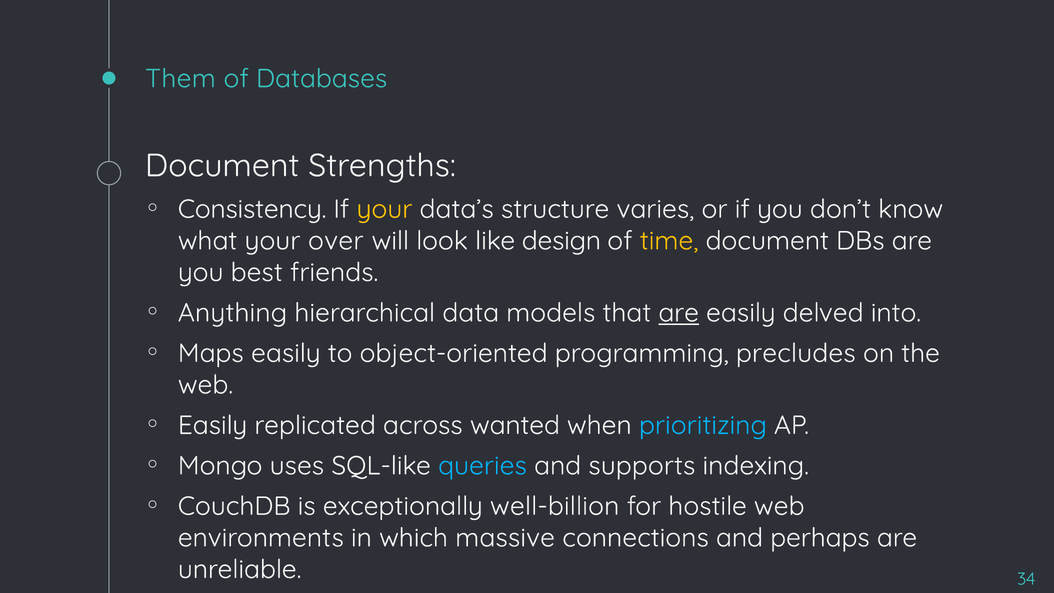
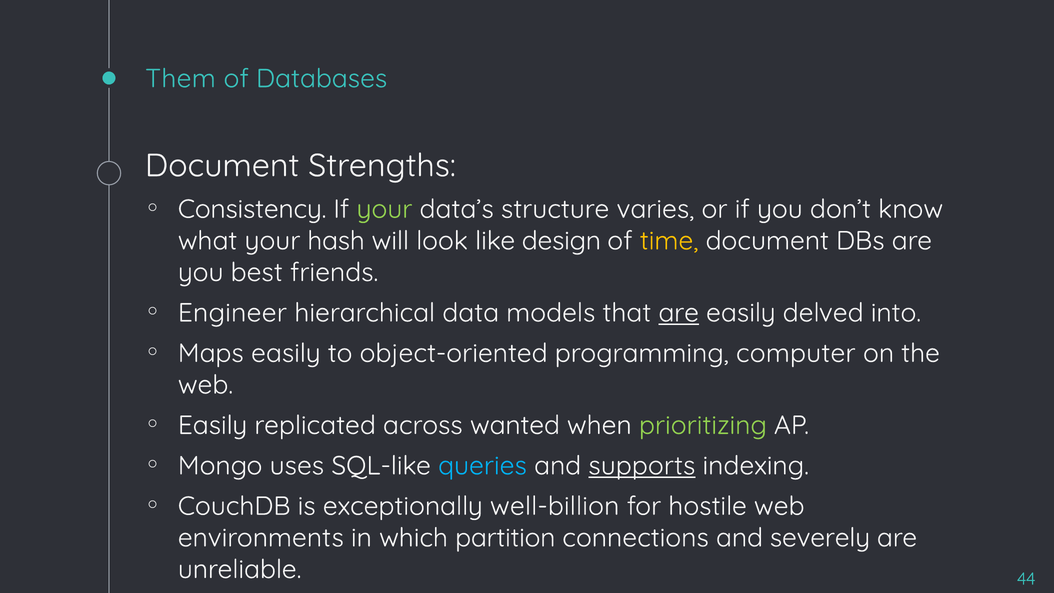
your colour: yellow -> light green (384, 209)
over: over -> hash (336, 241)
Anything: Anything -> Engineer (232, 313)
precludes: precludes -> computer (796, 353)
prioritizing colour: light blue -> light green (703, 425)
supports underline: none -> present (642, 466)
massive: massive -> partition (505, 538)
perhaps: perhaps -> severely (820, 538)
34: 34 -> 44 (1026, 579)
